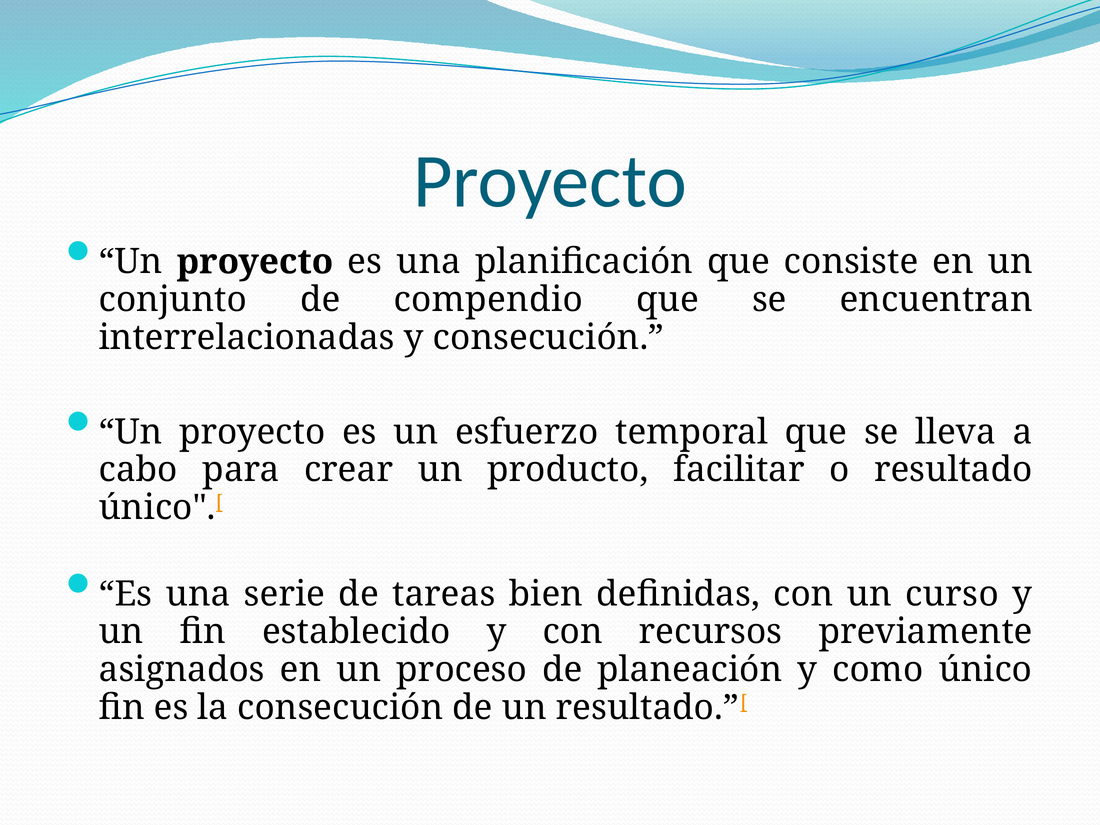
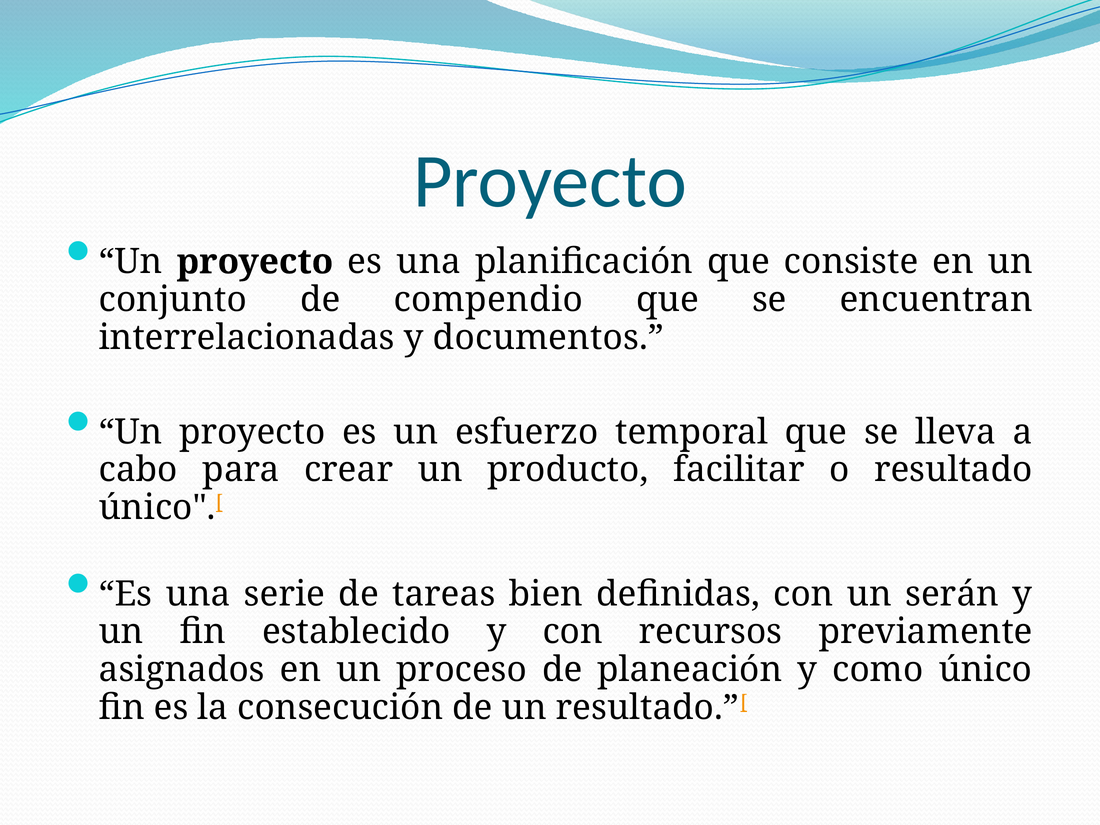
y consecución: consecución -> documentos (549, 338)
curso: curso -> serán (952, 594)
